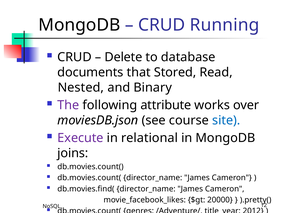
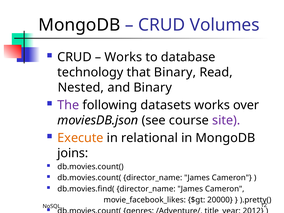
Running: Running -> Volumes (225, 25)
Delete: Delete -> Works (123, 57)
documents: documents -> technology (90, 72)
that Stored: Stored -> Binary (175, 72)
attribute: attribute -> datasets (166, 105)
site colour: blue -> purple (226, 120)
Execute colour: purple -> orange (80, 138)
